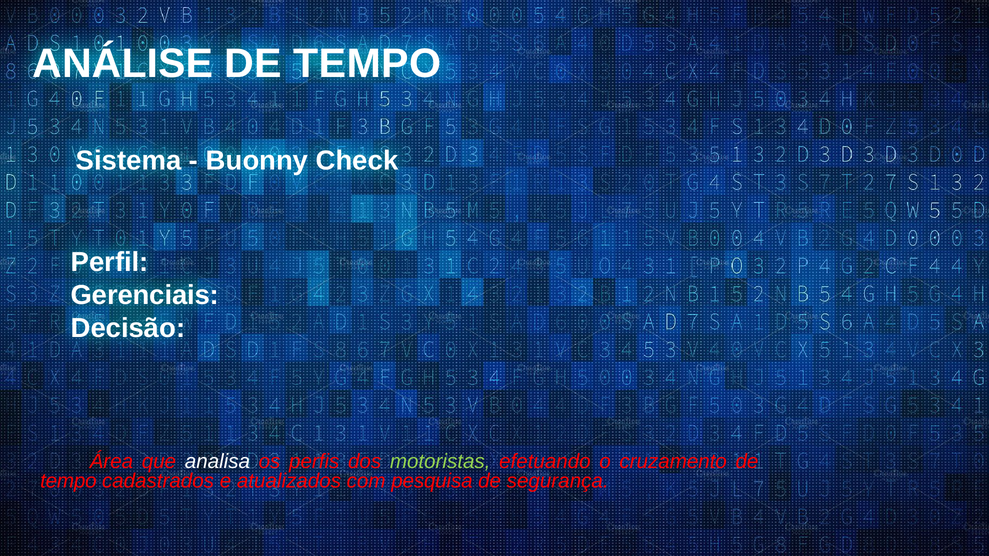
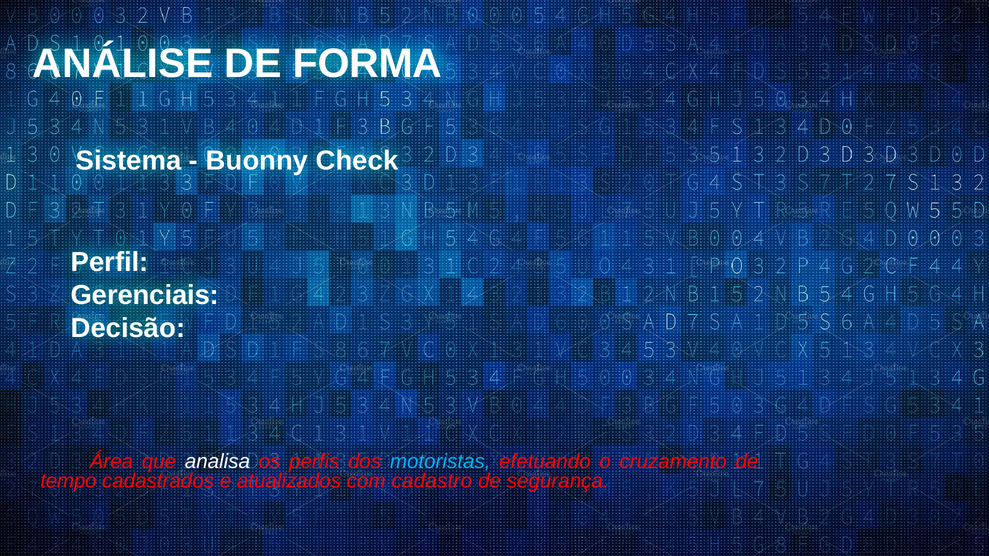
ANÁLISE DE TEMPO: TEMPO -> FORMA (368, 64)
motoristas colour: light green -> light blue (440, 462)
pesquisa: pesquisa -> cadastro (432, 481)
